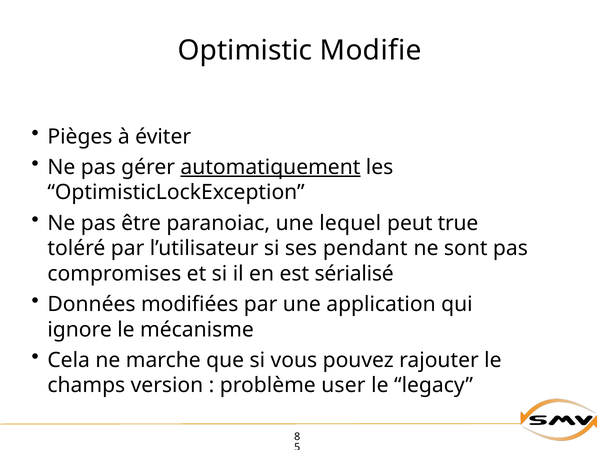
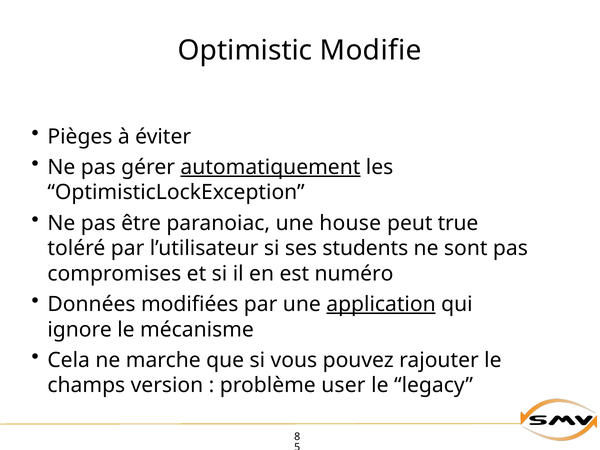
lequel: lequel -> house (350, 223)
pendant: pendant -> students (365, 248)
sérialisé: sérialisé -> numéro (354, 274)
application underline: none -> present (381, 304)
